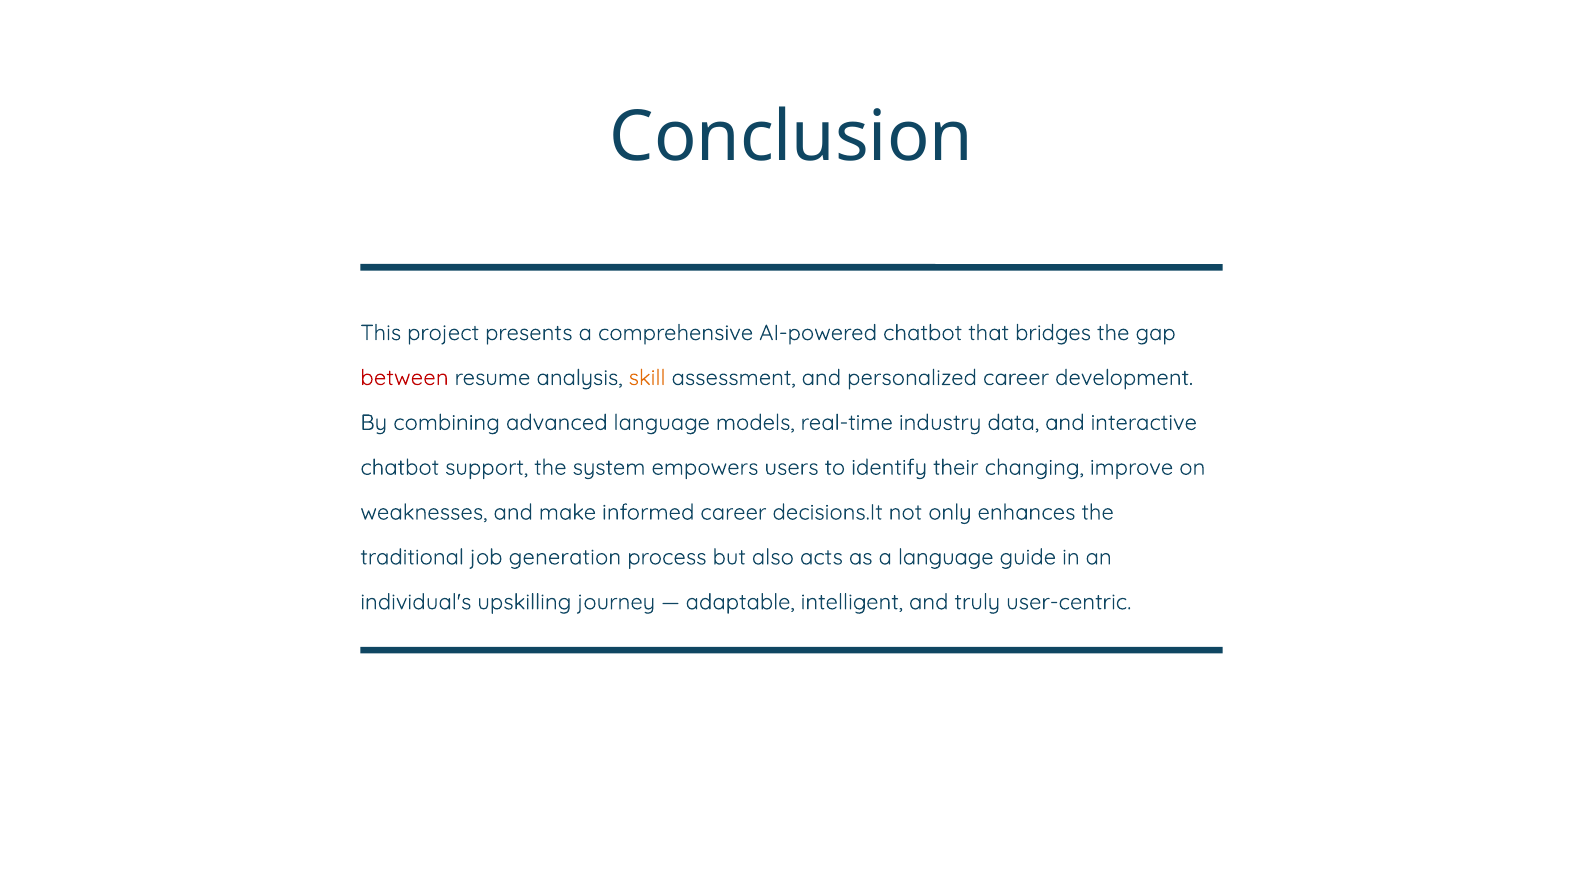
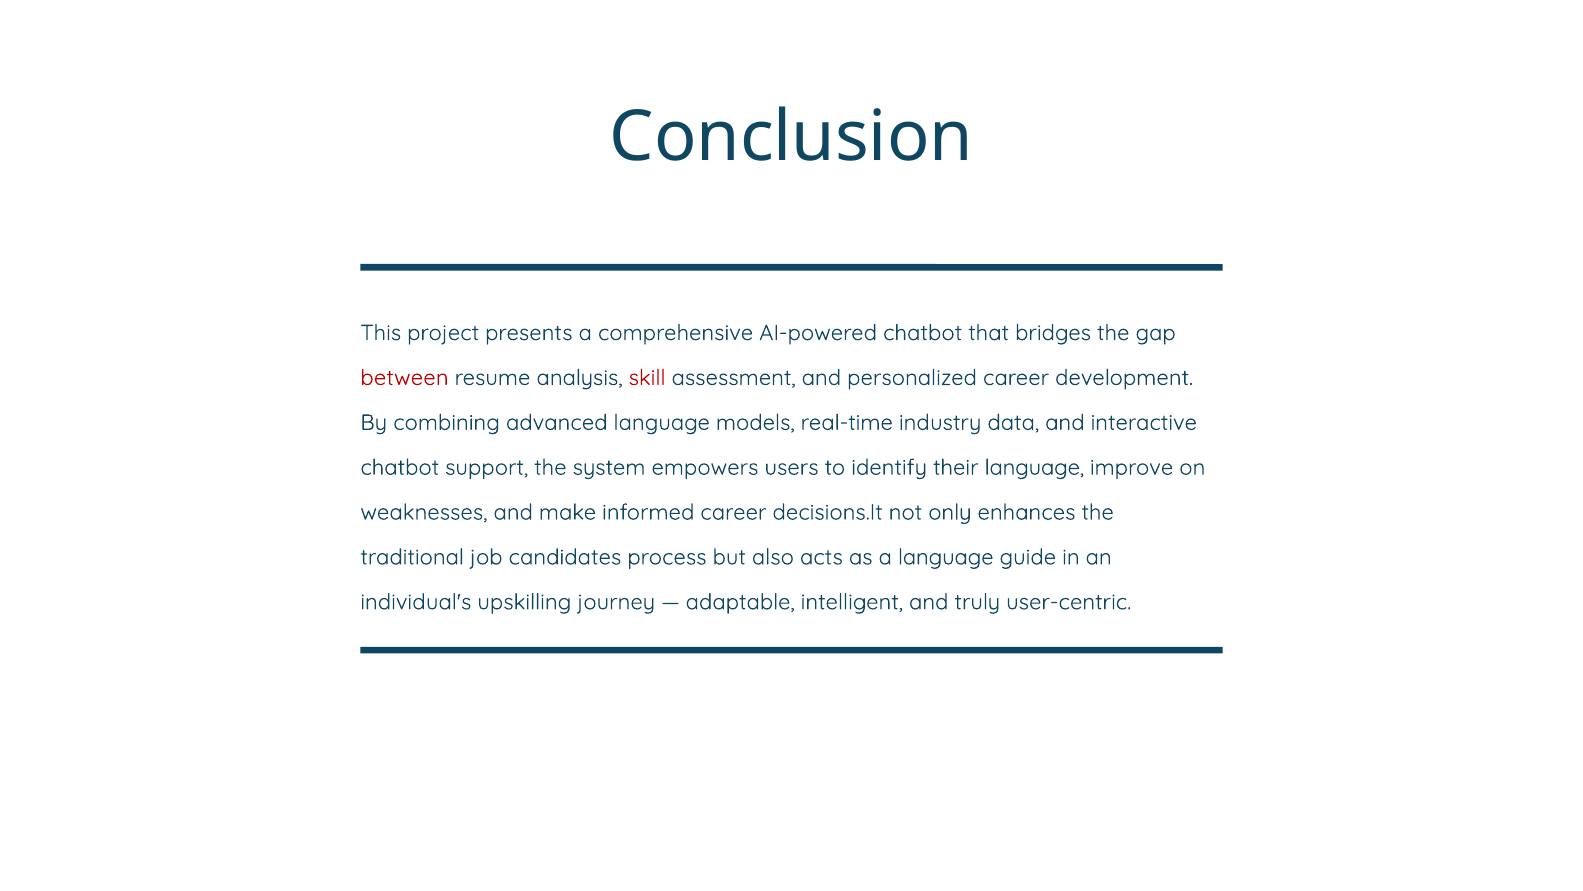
skill colour: orange -> red (647, 378)
their changing: changing -> language (1034, 467)
generation: generation -> candidates (565, 557)
